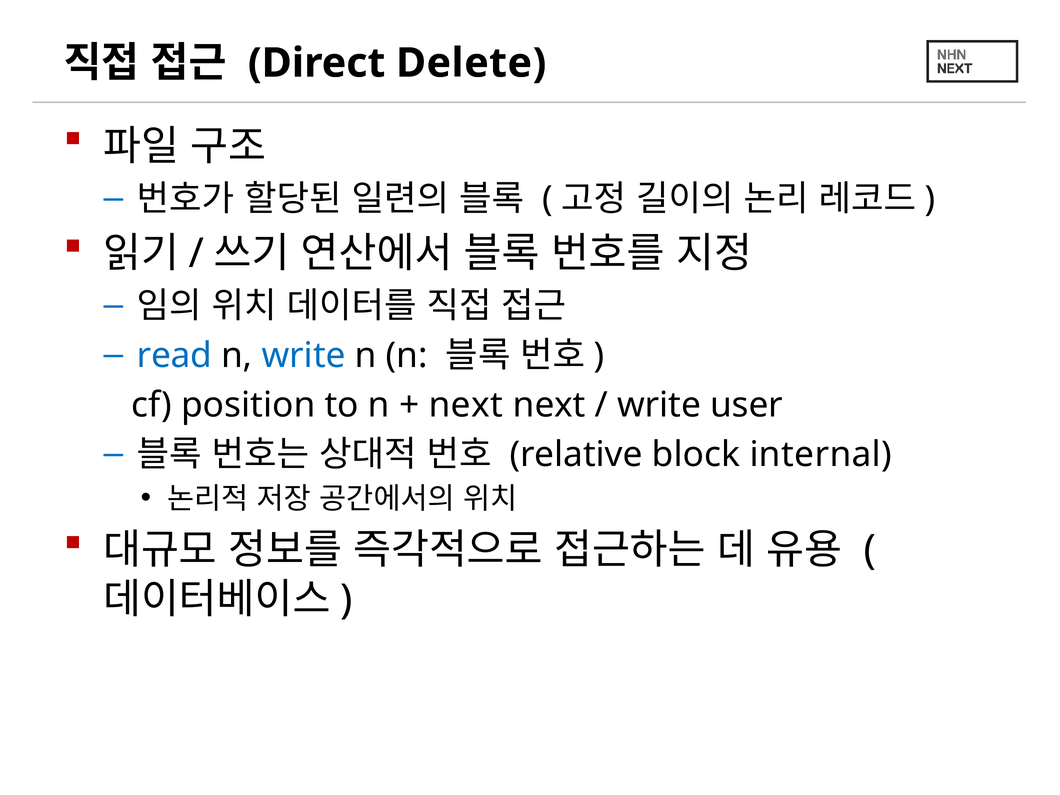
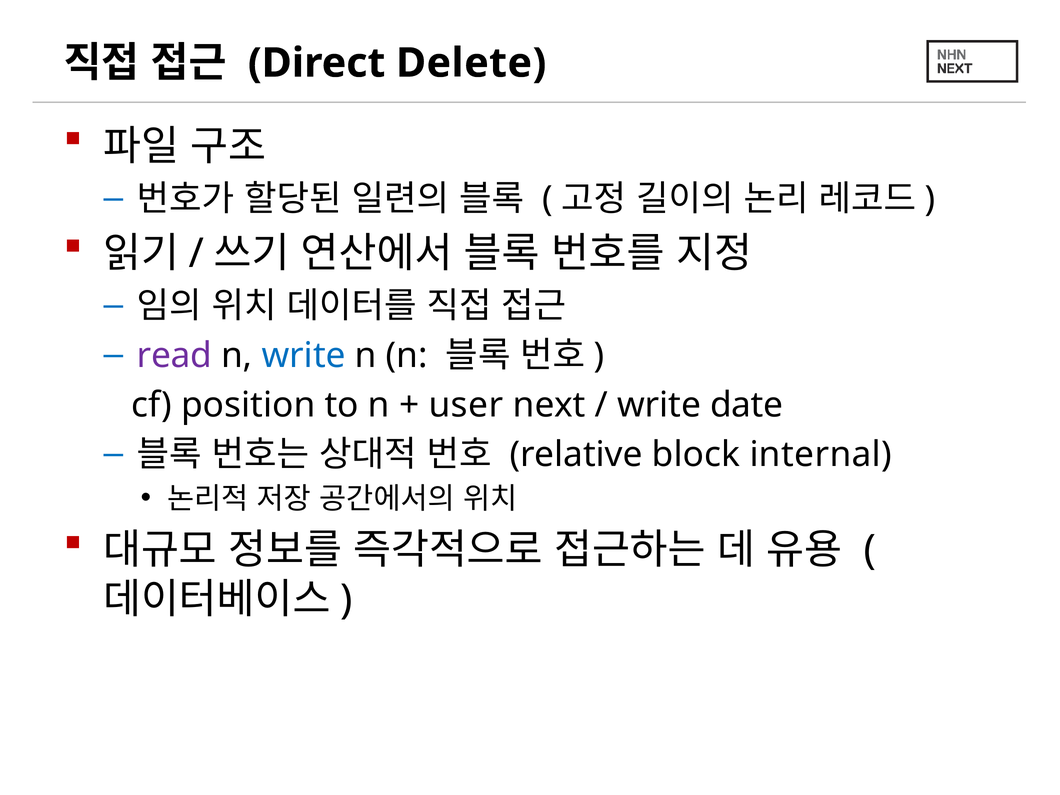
read colour: blue -> purple (174, 356)
next: next -> user (466, 405)
user: user -> date (747, 405)
